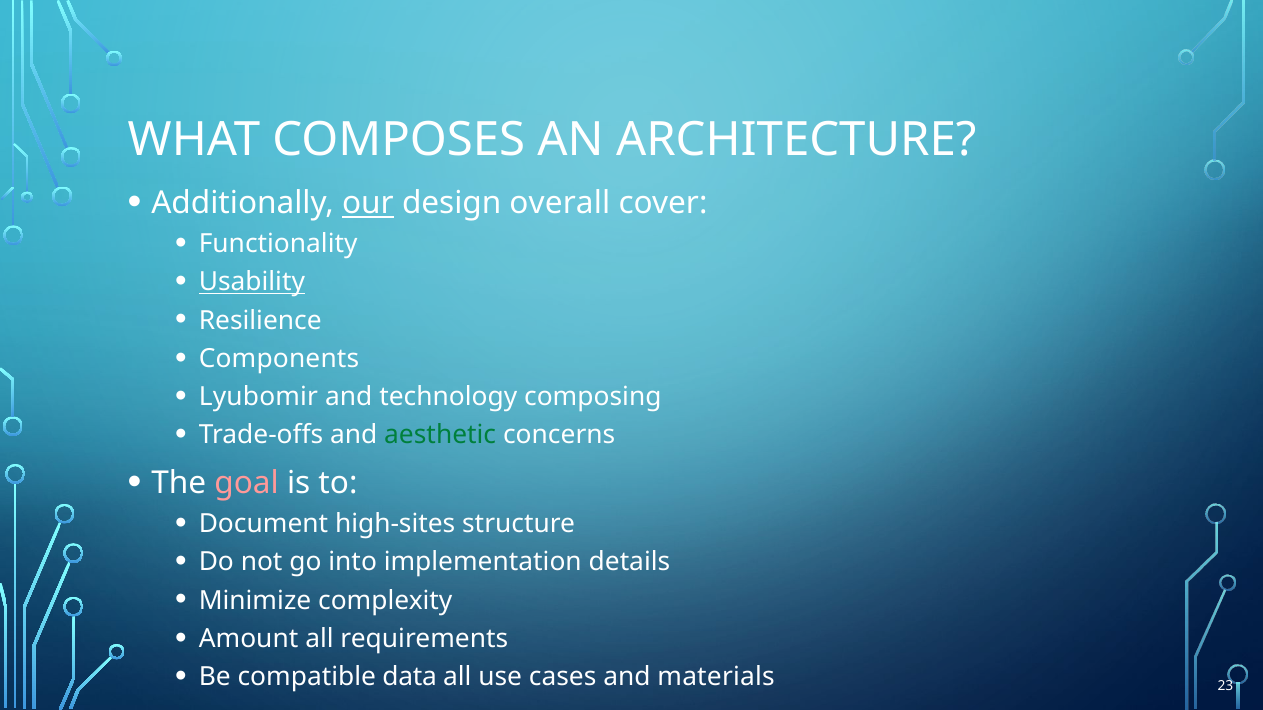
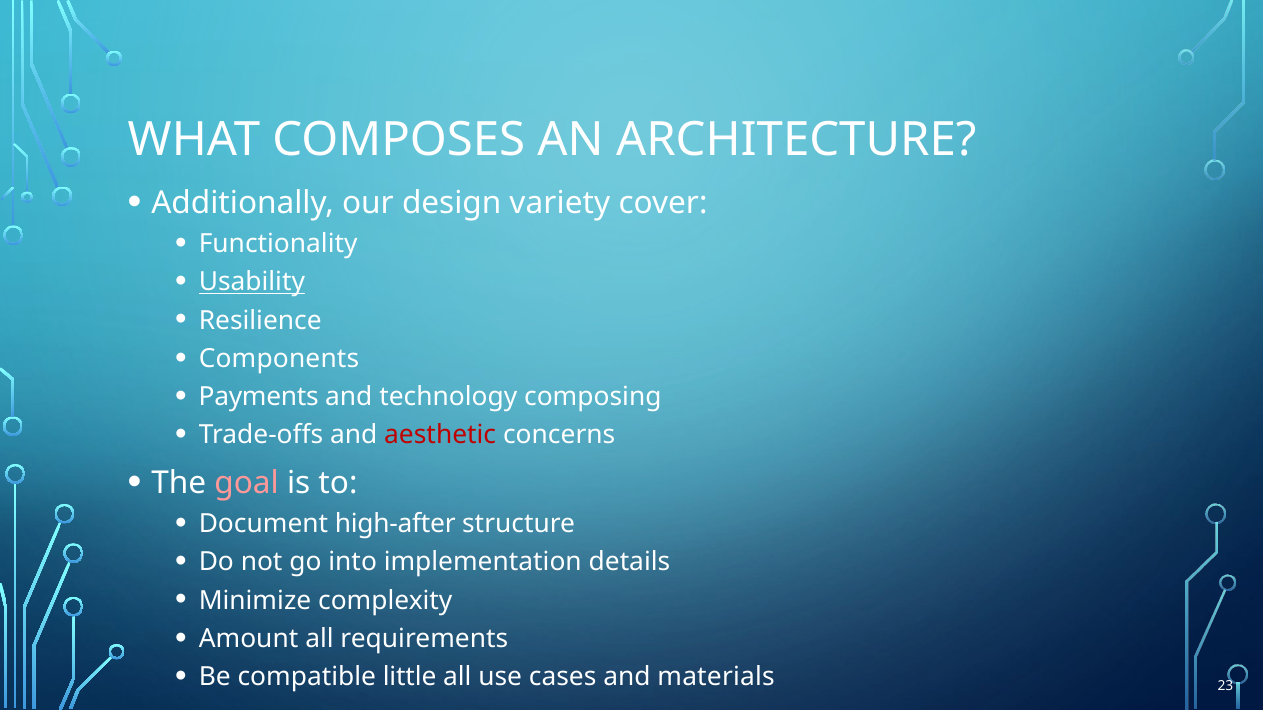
our underline: present -> none (368, 203)
overall: overall -> variety (560, 203)
Lyubomir: Lyubomir -> Payments (259, 397)
aesthetic colour: green -> red (440, 435)
high-sites: high-sites -> high-after (395, 524)
data: data -> little (410, 677)
